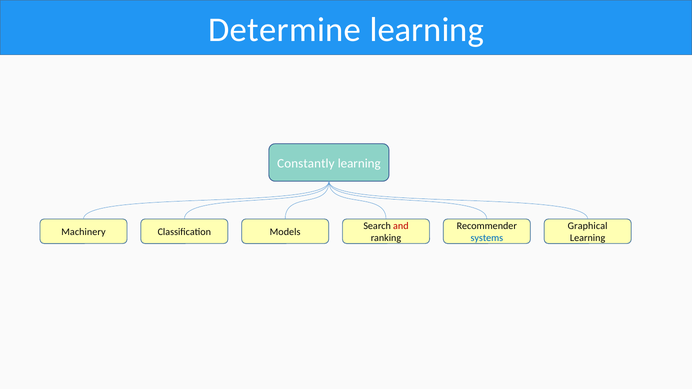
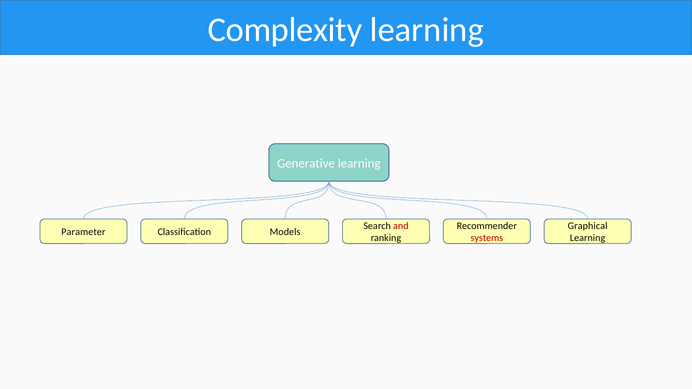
Determine: Determine -> Complexity (285, 30)
Constantly: Constantly -> Generative (306, 163)
Machinery: Machinery -> Parameter (83, 232)
systems colour: blue -> red (487, 238)
